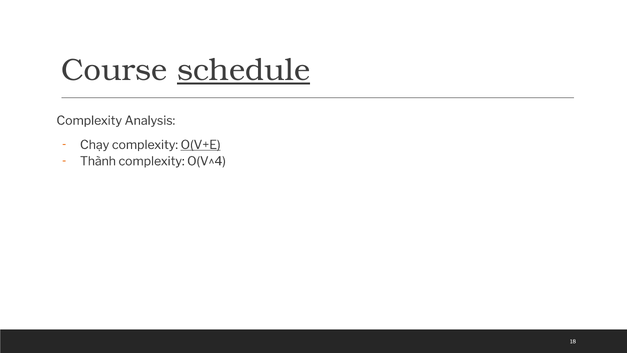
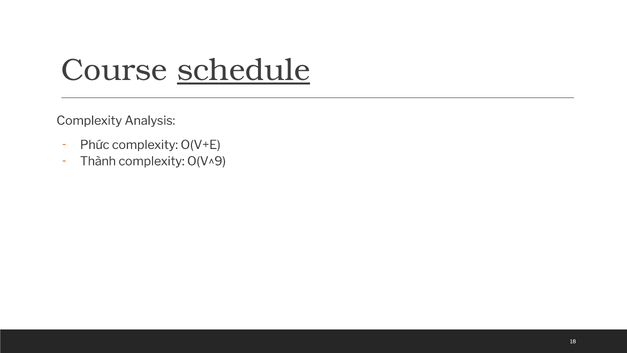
Chạy: Chạy -> Phức (95, 145)
O(V+E underline: present -> none (201, 145)
O(V^4: O(V^4 -> O(V^9 (206, 161)
